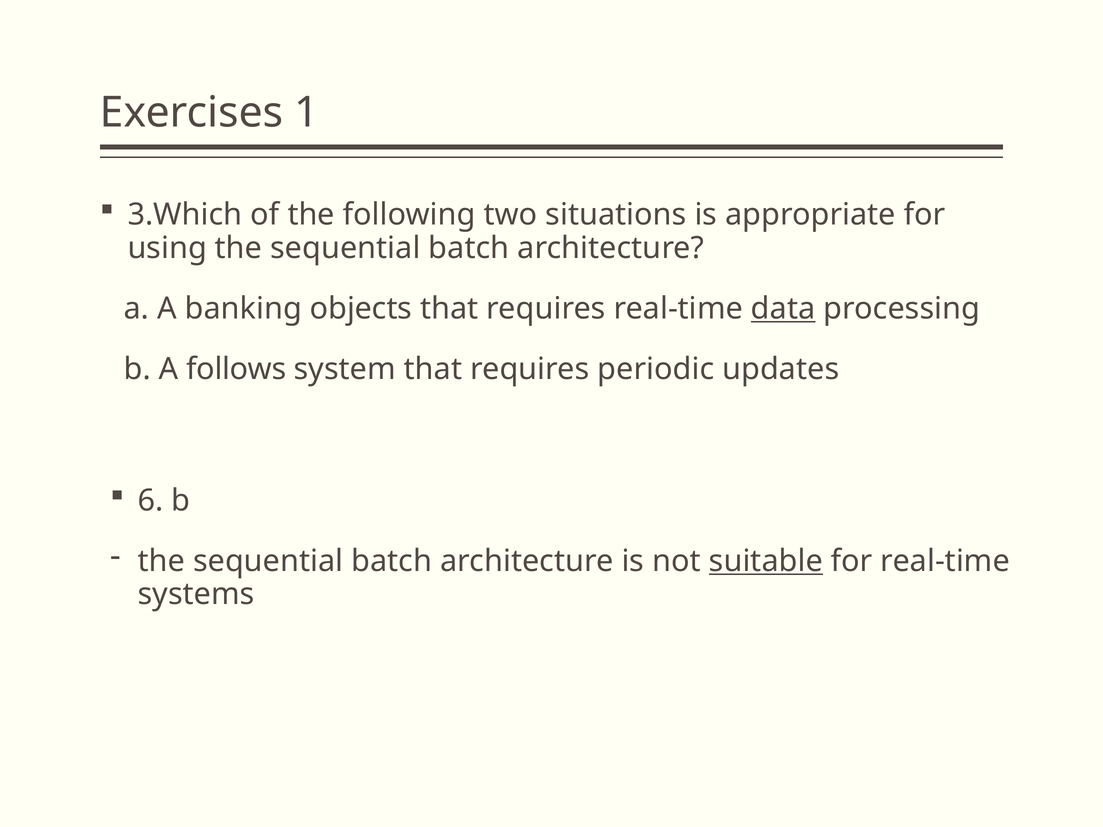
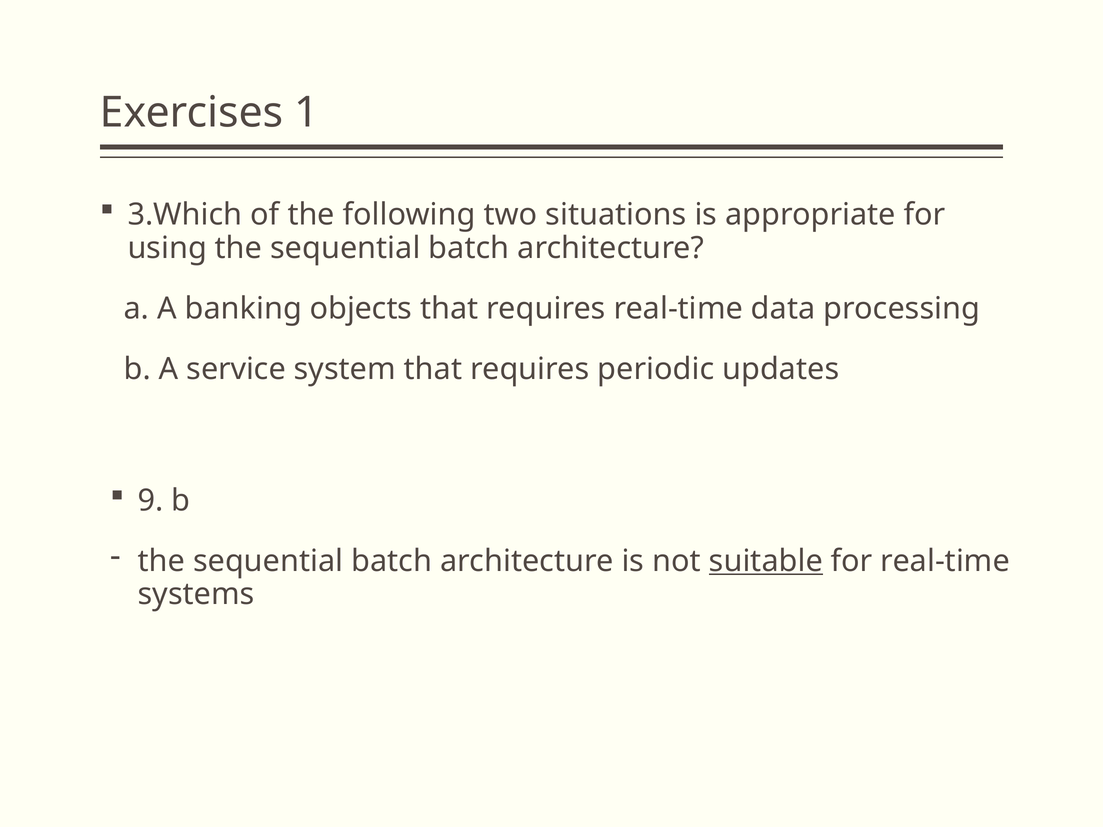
data underline: present -> none (783, 309)
follows: follows -> service (236, 369)
6: 6 -> 9 (151, 501)
